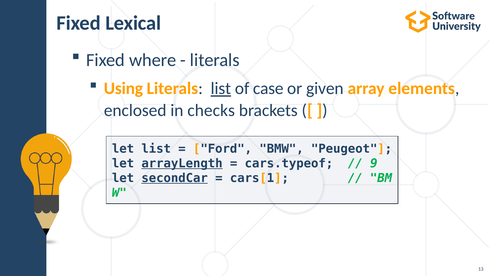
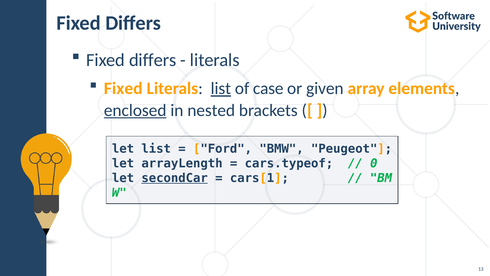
Lexical: Lexical -> Differs (133, 23)
where: where -> differs (153, 60)
Using: Using -> Fixed (123, 88)
enclosed underline: none -> present (135, 110)
checks: checks -> nested (211, 110)
arrayLength underline: present -> none (182, 163)
9: 9 -> 0 (374, 163)
